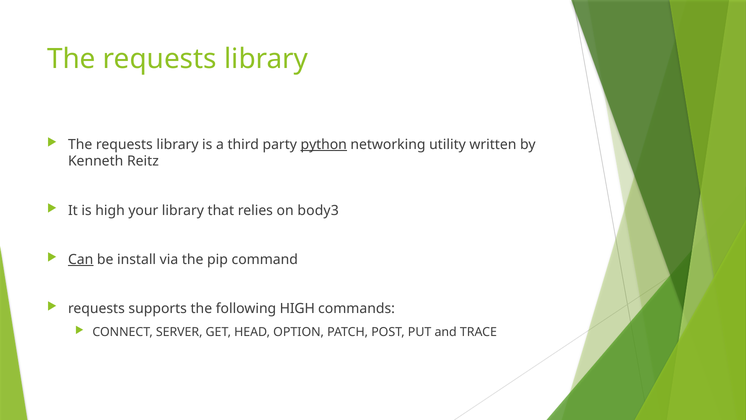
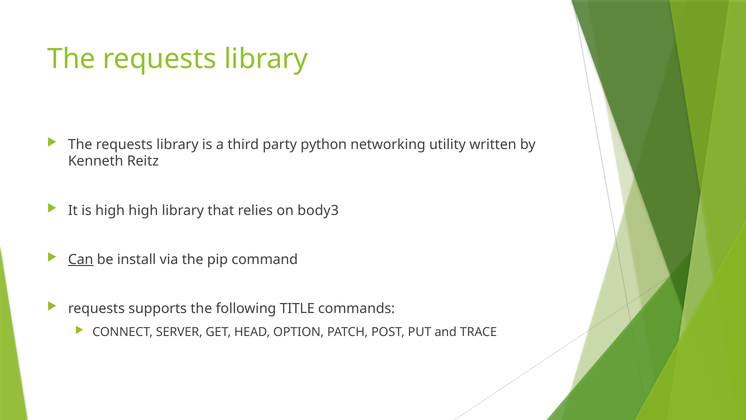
python underline: present -> none (324, 144)
high your: your -> high (143, 210)
following HIGH: HIGH -> TITLE (297, 309)
